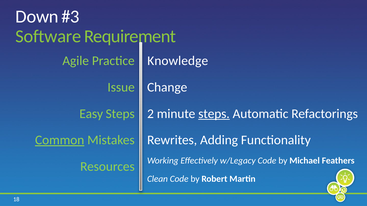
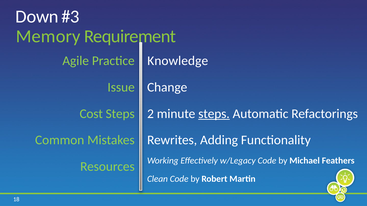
Software: Software -> Memory (48, 36)
Easy: Easy -> Cost (91, 114)
Common underline: present -> none (60, 140)
